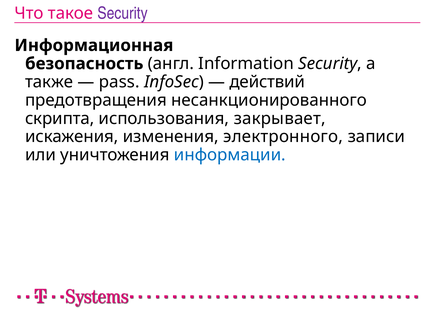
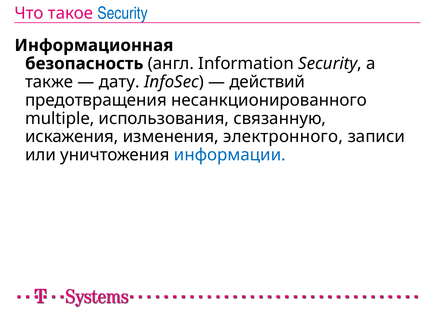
Security colour: purple -> blue (123, 13)
pass: pass -> дату (119, 82)
скрипта: скрипта -> multiple (60, 119)
закрывает: закрывает -> связанную (280, 119)
